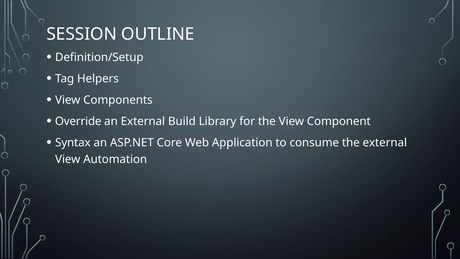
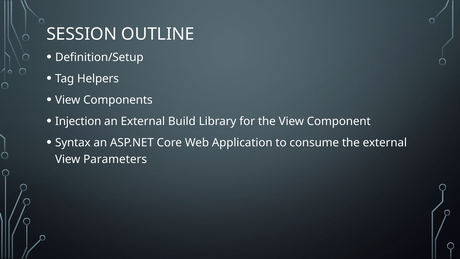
Override: Override -> Injection (78, 121)
Automation: Automation -> Parameters (115, 159)
